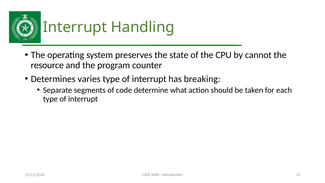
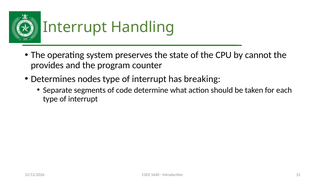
resource: resource -> provides (47, 65)
varies: varies -> nodes (89, 79)
